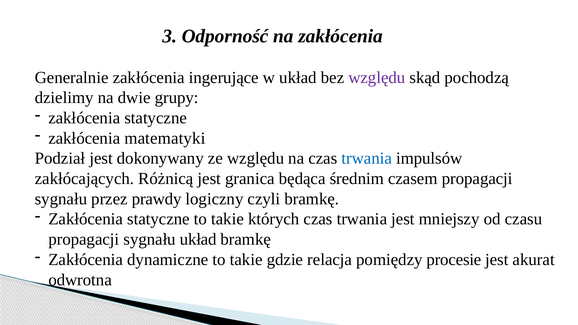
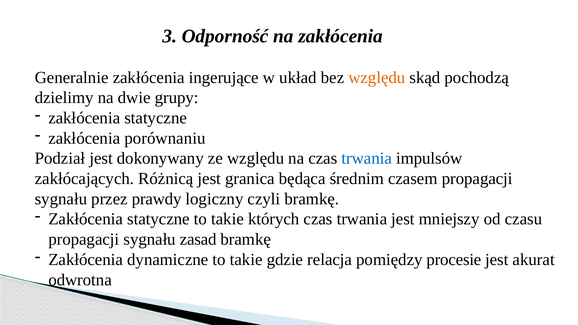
względu colour: purple -> orange (377, 77)
matematyki: matematyki -> porównaniu (165, 138)
sygnału układ: układ -> zasad (198, 239)
